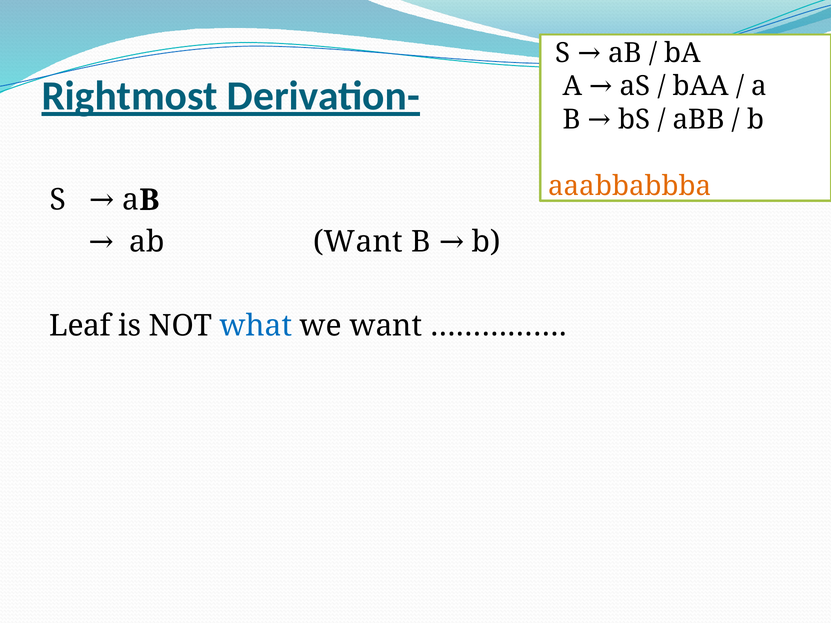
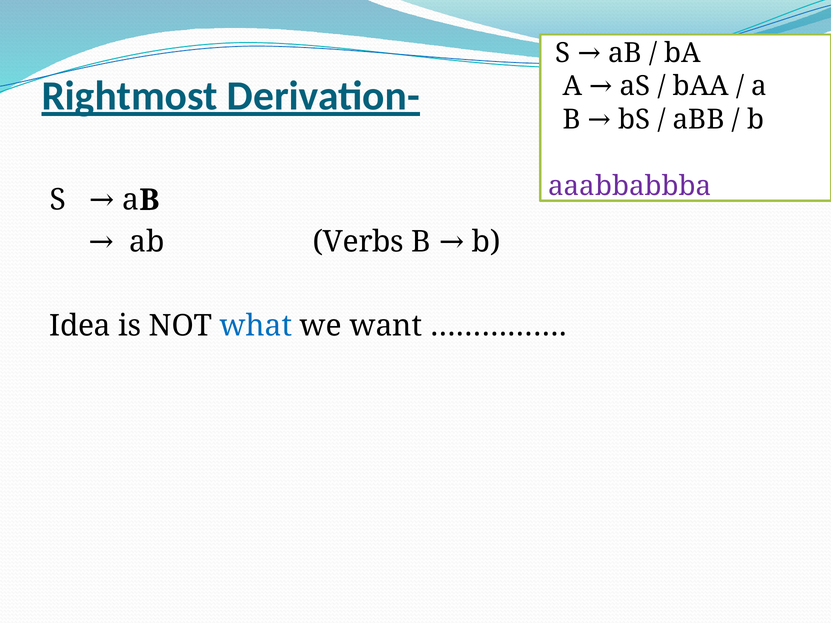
aaabbabbba colour: orange -> purple (630, 186)
ab Want: Want -> Verbs (358, 242)
Leaf: Leaf -> Idea (80, 326)
